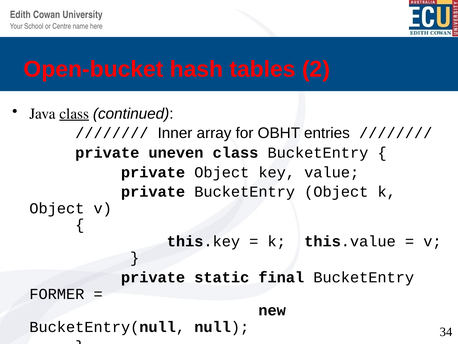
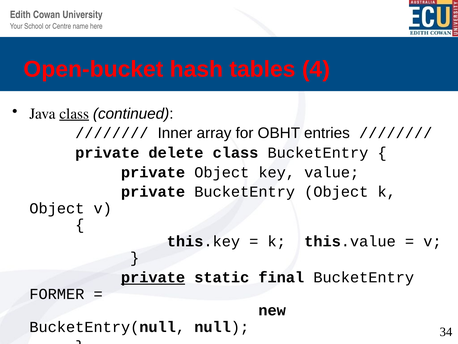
2: 2 -> 4 (316, 69)
uneven: uneven -> delete (176, 153)
private underline: none -> present (153, 277)
